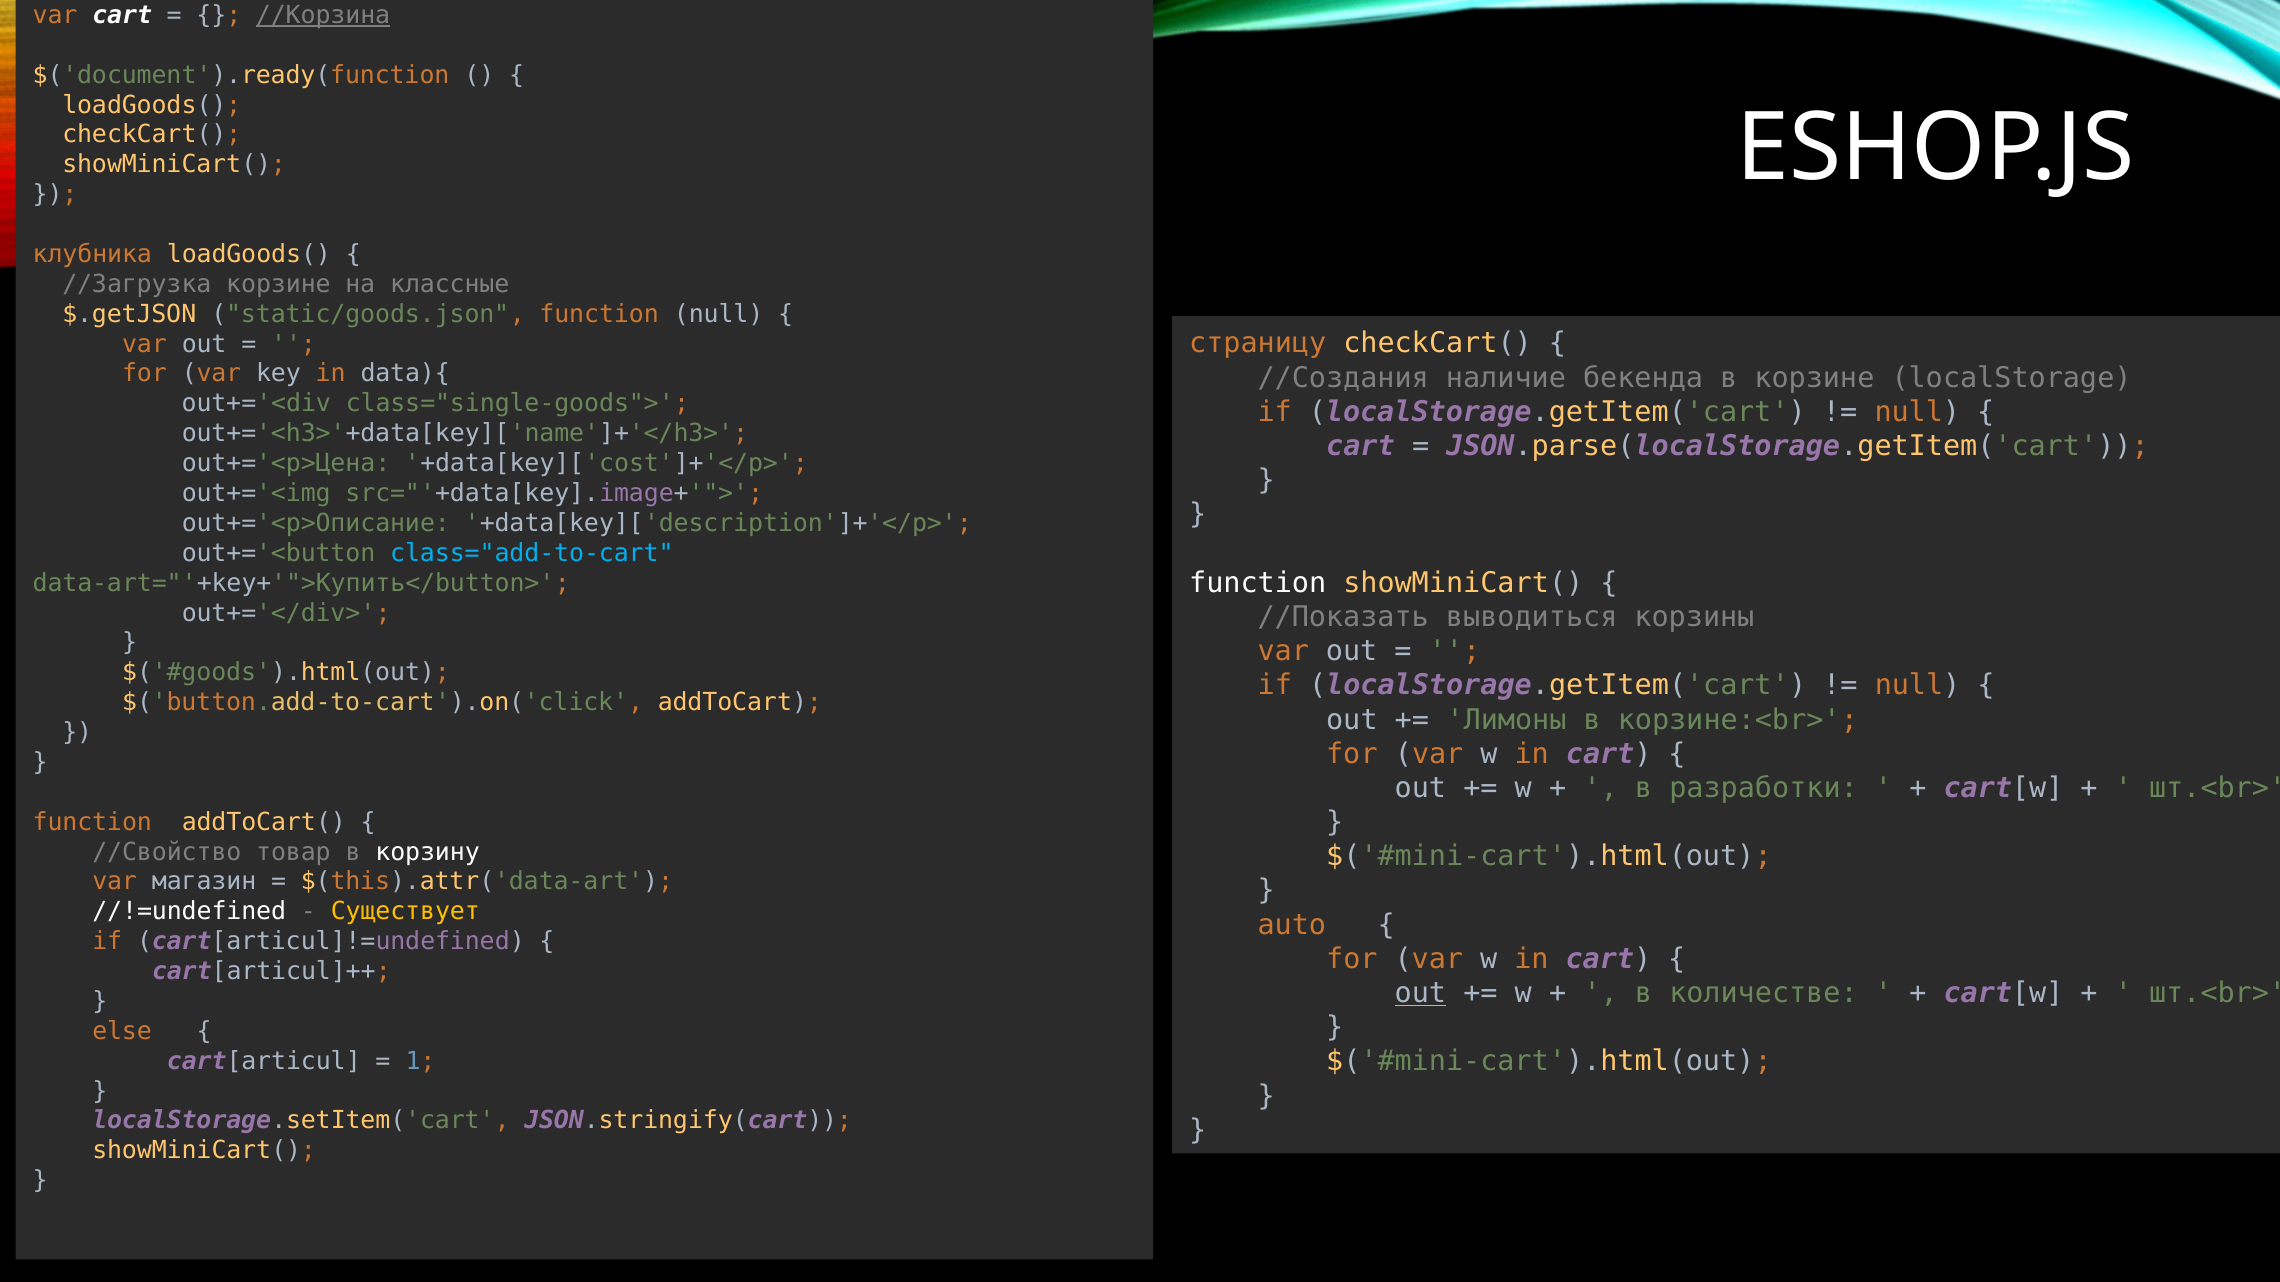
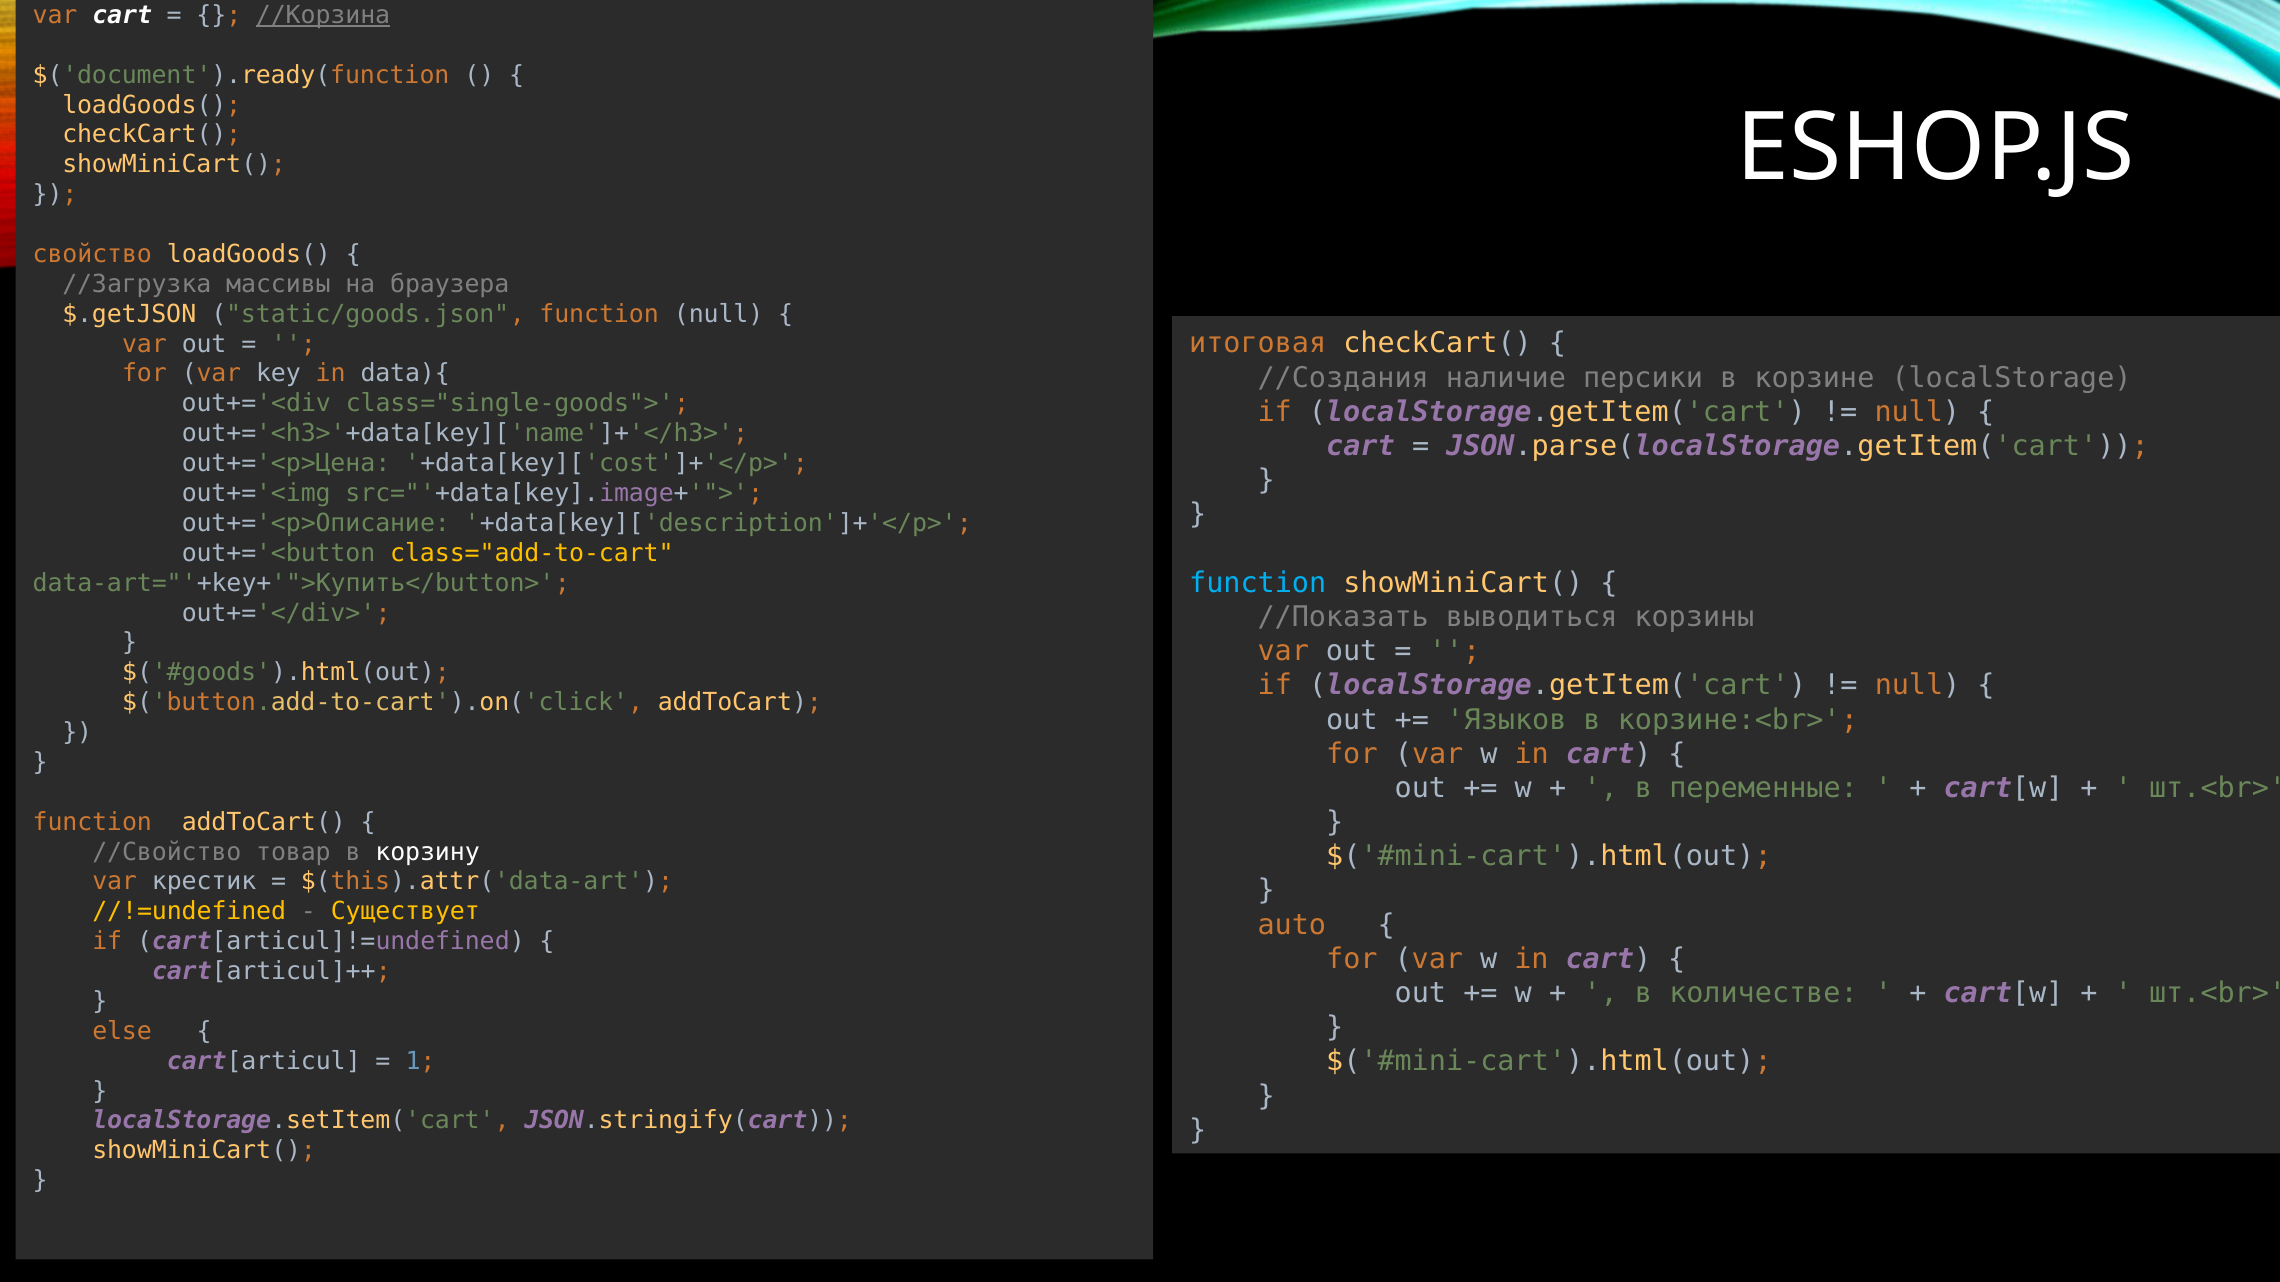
клубника: клубника -> свойство (92, 254)
//Загрузка корзине: корзине -> массивы (278, 284)
классные: классные -> браузера (450, 284)
страницу: страницу -> итоговая (1258, 344)
бекенда: бекенда -> персики (1643, 378)
class="add-to-cart colour: light blue -> yellow (532, 553)
function colour: white -> light blue (1258, 583)
Лимоны: Лимоны -> Языков (1507, 720)
разработки: разработки -> переменные (1764, 788)
магазин: магазин -> крестик (204, 882)
//!=undefined colour: white -> yellow (189, 912)
out underline: present -> none (1420, 994)
